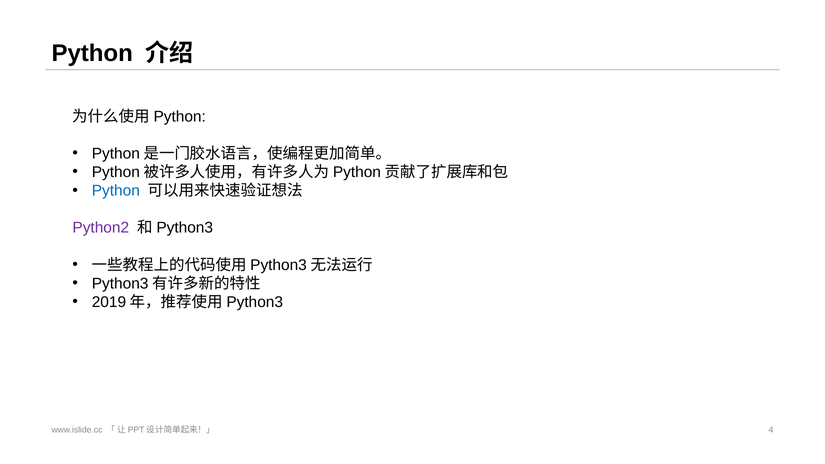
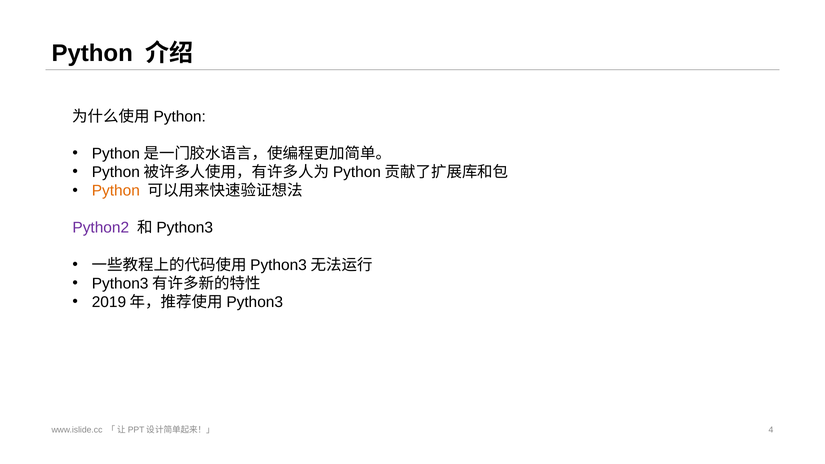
Python colour: blue -> orange (116, 191)
